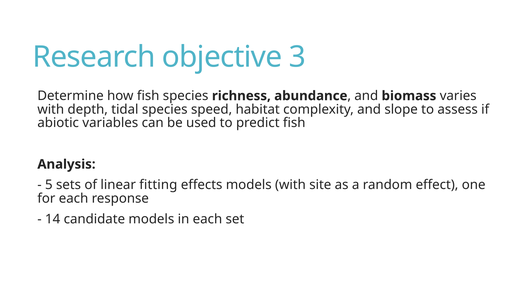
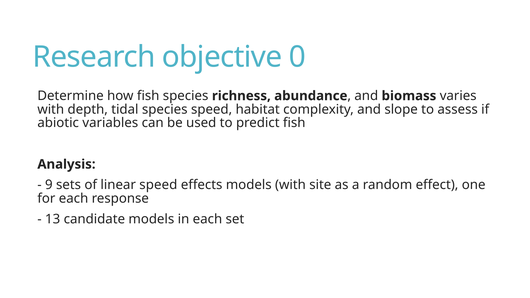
3: 3 -> 0 (297, 57)
5: 5 -> 9 (49, 185)
linear fitting: fitting -> speed (158, 185)
14: 14 -> 13 (53, 219)
